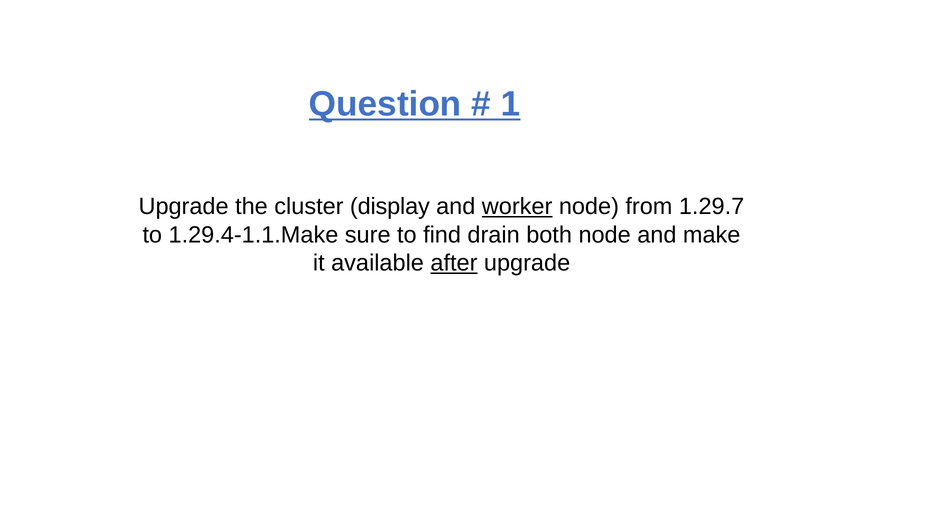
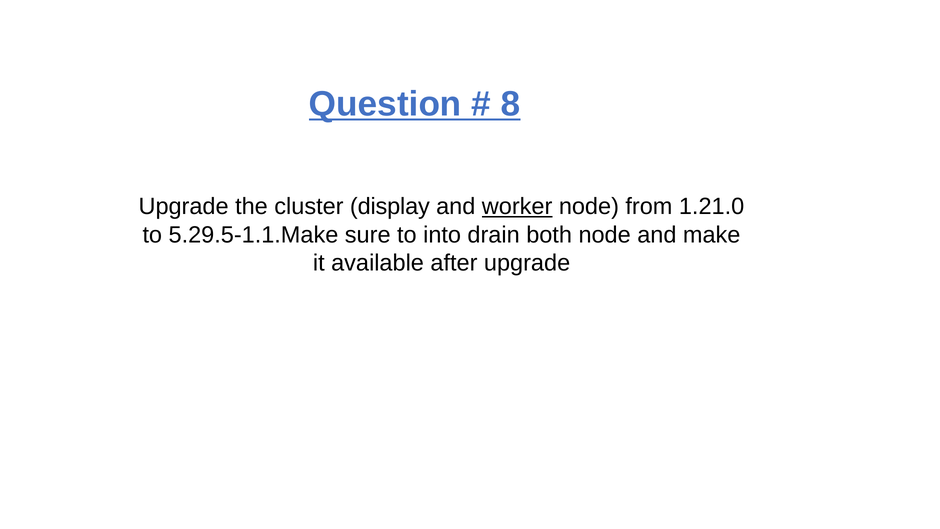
1: 1 -> 8 (510, 104)
1.29.7: 1.29.7 -> 1.21.0 (712, 207)
1.29.4-1.1.Make: 1.29.4-1.1.Make -> 5.29.5-1.1.Make (253, 235)
find: find -> into (442, 235)
after underline: present -> none (454, 263)
